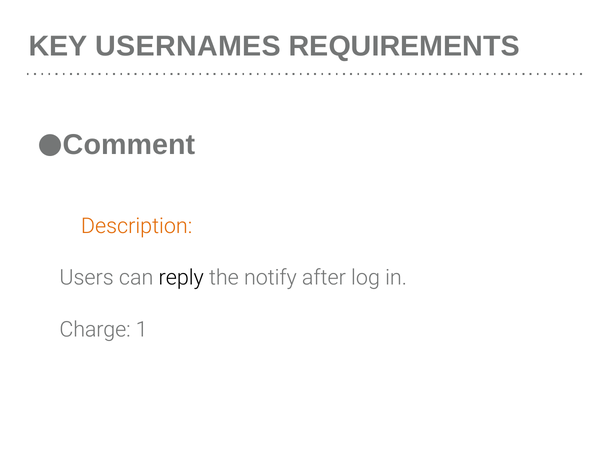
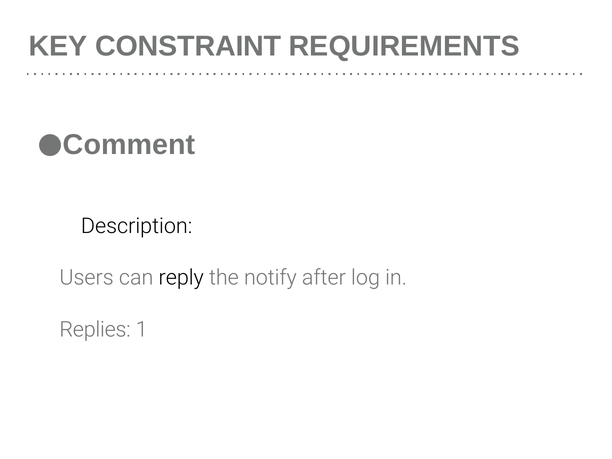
USERNAMES: USERNAMES -> CONSTRAINT (188, 46)
Description colour: orange -> black (137, 226)
Charge: Charge -> Replies (95, 329)
